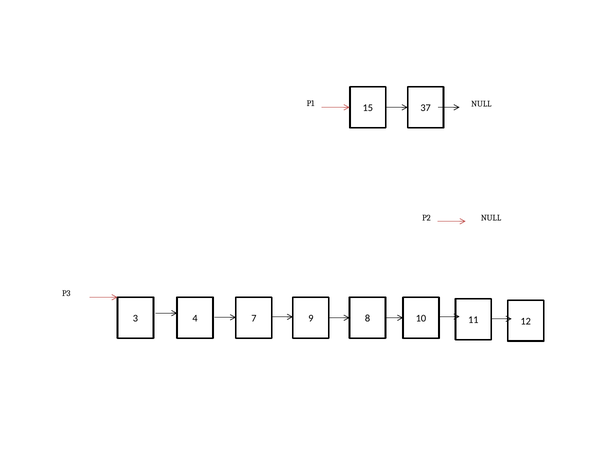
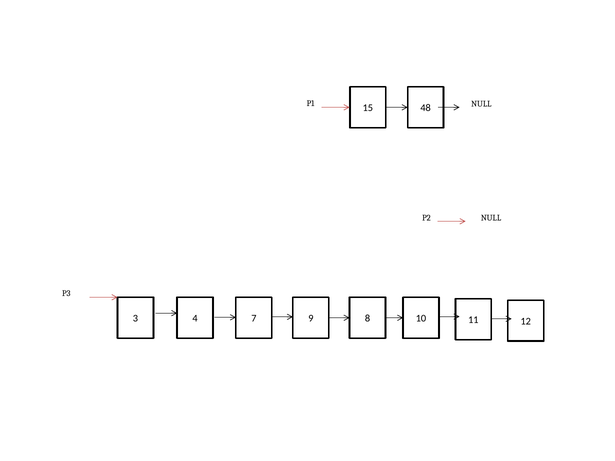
37: 37 -> 48 (426, 108)
